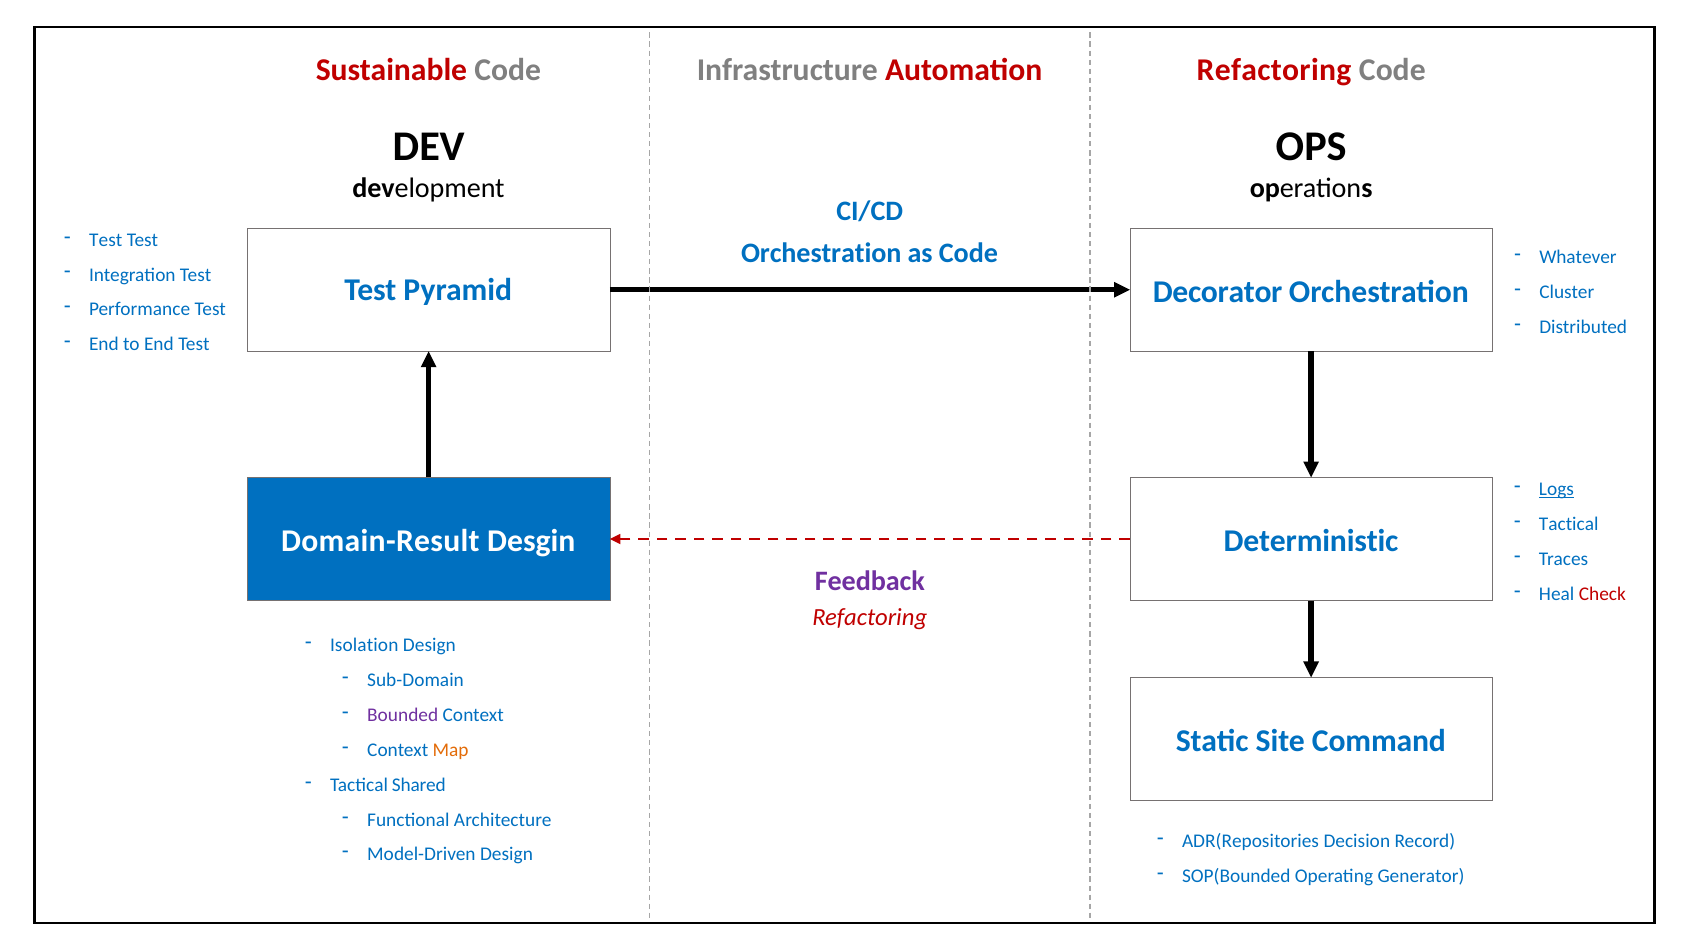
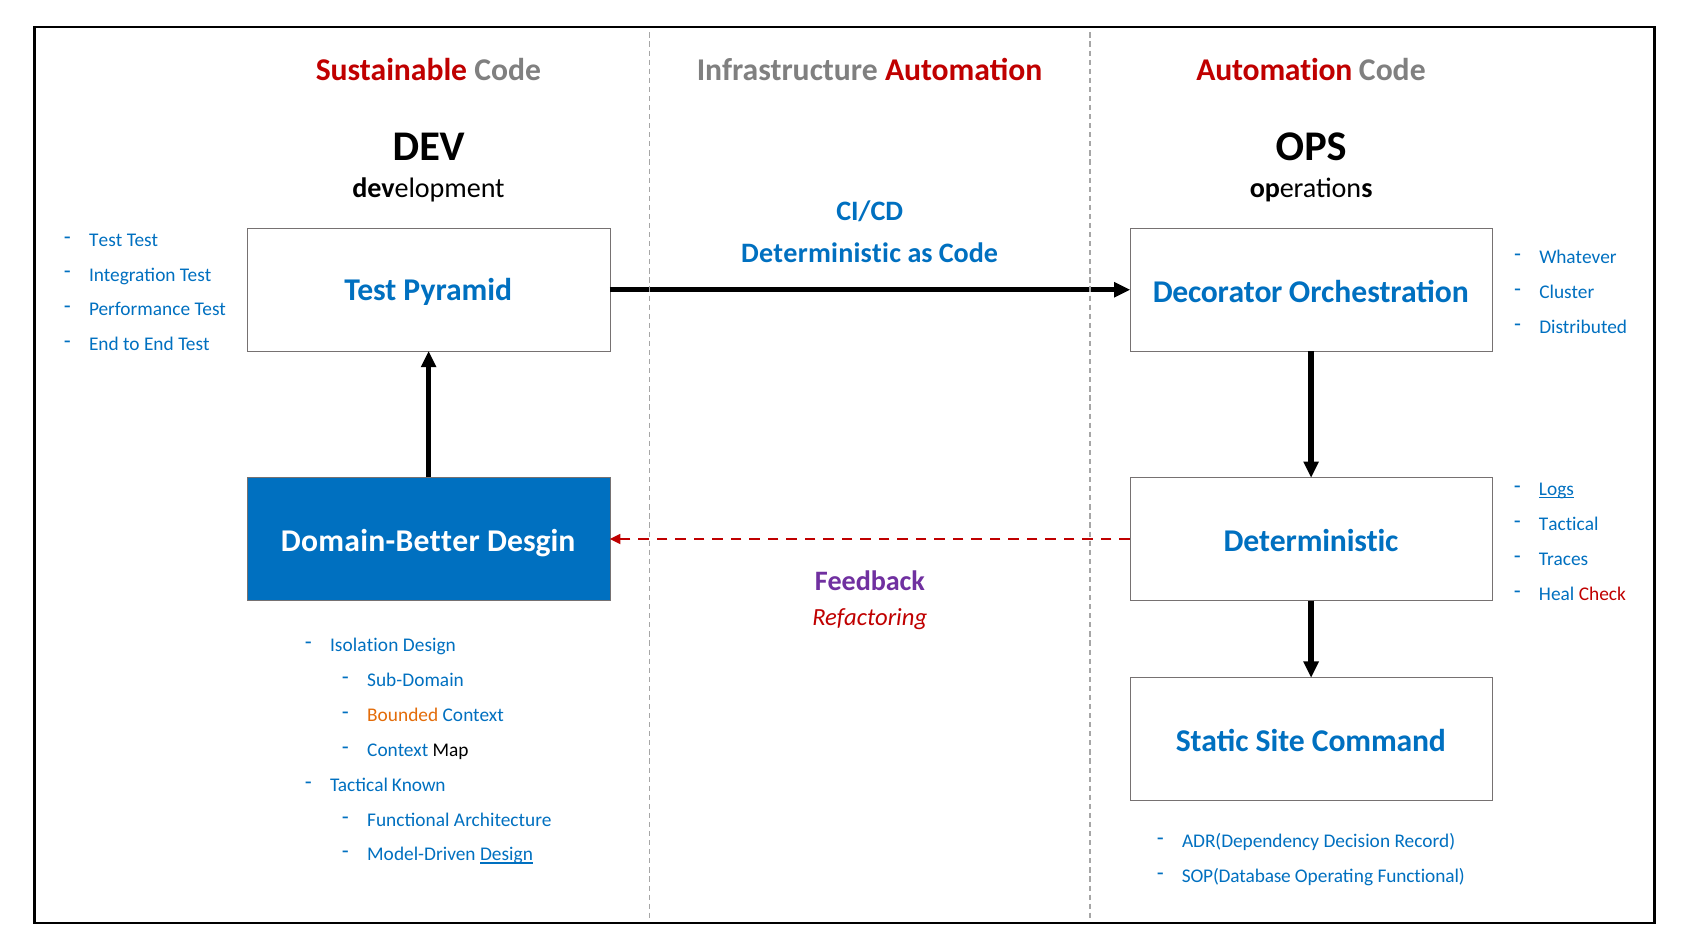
Sustainable Code Refactoring: Refactoring -> Automation (1274, 70)
Orchestration: Orchestration -> Deterministic (821, 253)
Domain-Result: Domain-Result -> Domain-Better (380, 541)
Bounded colour: purple -> orange (403, 715)
Map colour: orange -> black (451, 750)
Shared: Shared -> Known (419, 785)
ADR(Repositories: ADR(Repositories -> ADR(Dependency (1251, 841)
Design underline: none -> present (506, 855)
SOP(Bounded: SOP(Bounded -> SOP(Database (1236, 876)
Operating Generator: Generator -> Functional (1421, 876)
